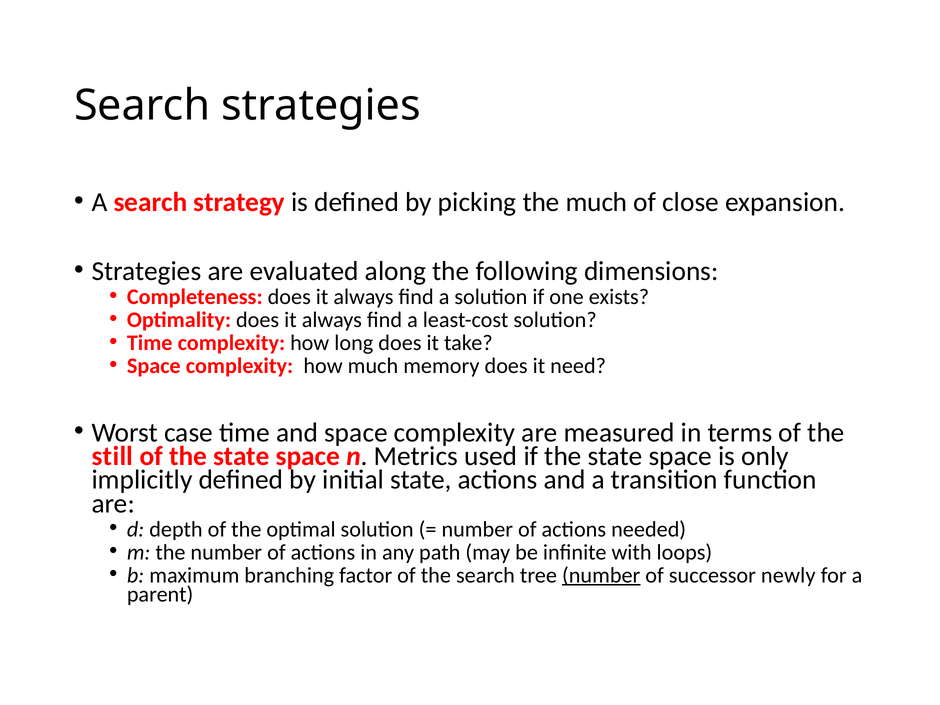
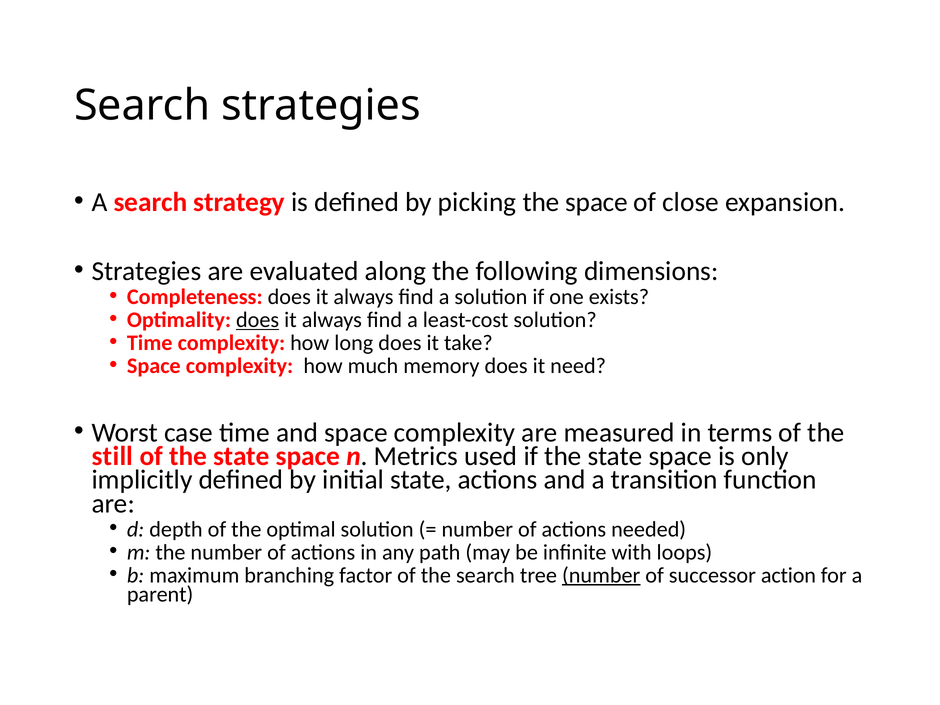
the much: much -> space (597, 202)
does underline: none -> present (258, 320)
newly: newly -> action (788, 575)
